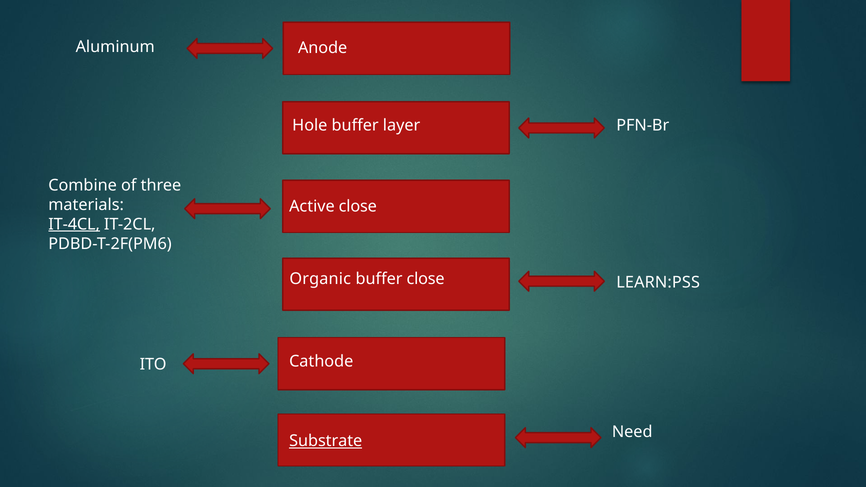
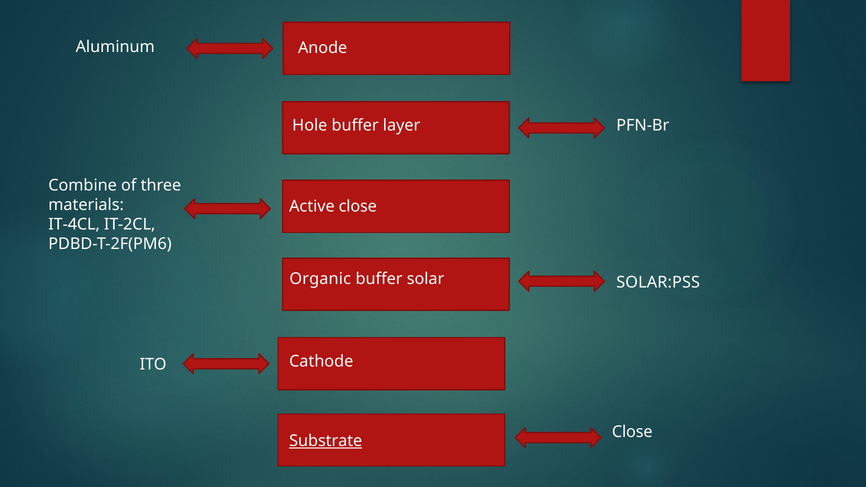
IT-4CL underline: present -> none (74, 224)
buffer close: close -> solar (426, 279)
LEARN:PSS: LEARN:PSS -> SOLAR:PSS (658, 282)
Need: Need -> Close (632, 432)
